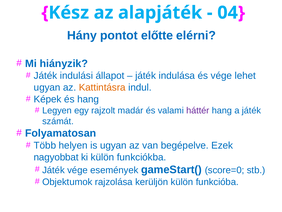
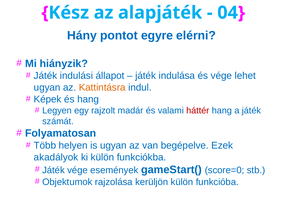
előtte: előtte -> egyre (157, 35)
háttér colour: purple -> red (198, 110)
nagyobbat: nagyobbat -> akadályok (56, 157)
